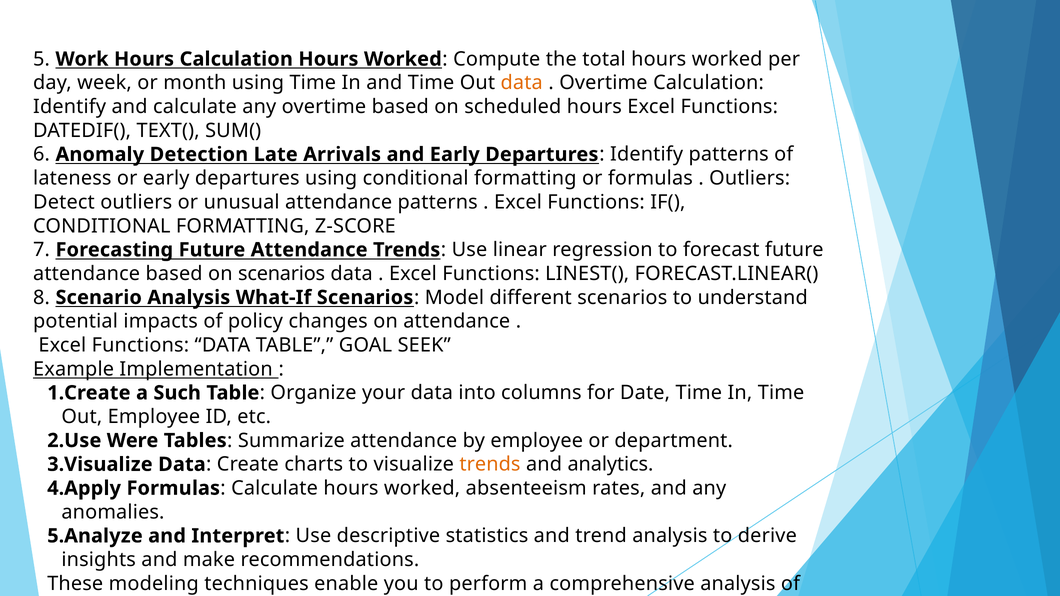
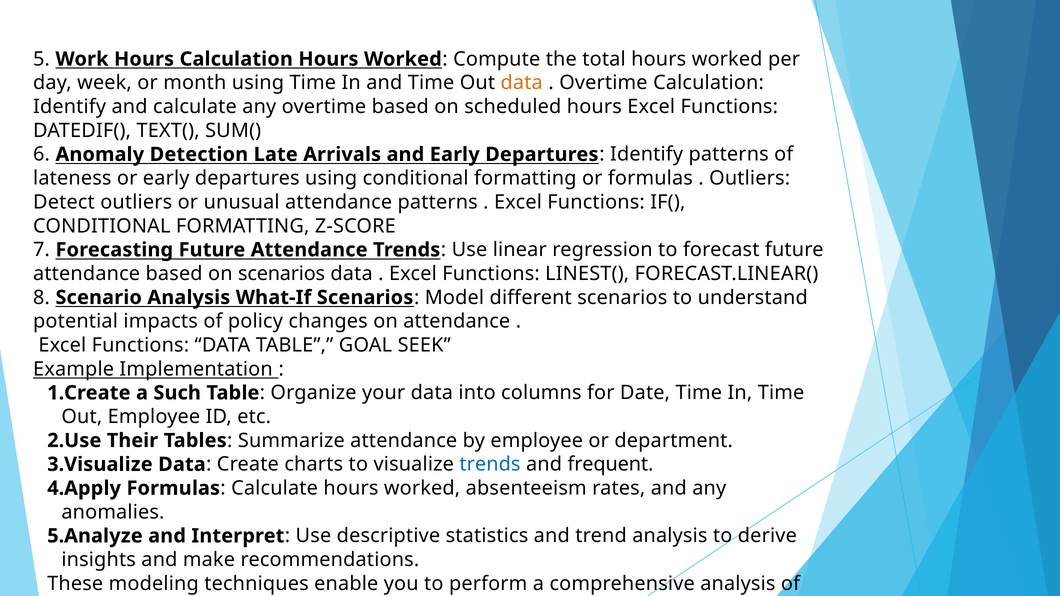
Were: Were -> Their (132, 441)
trends colour: orange -> blue (490, 465)
analytics: analytics -> frequent (610, 465)
